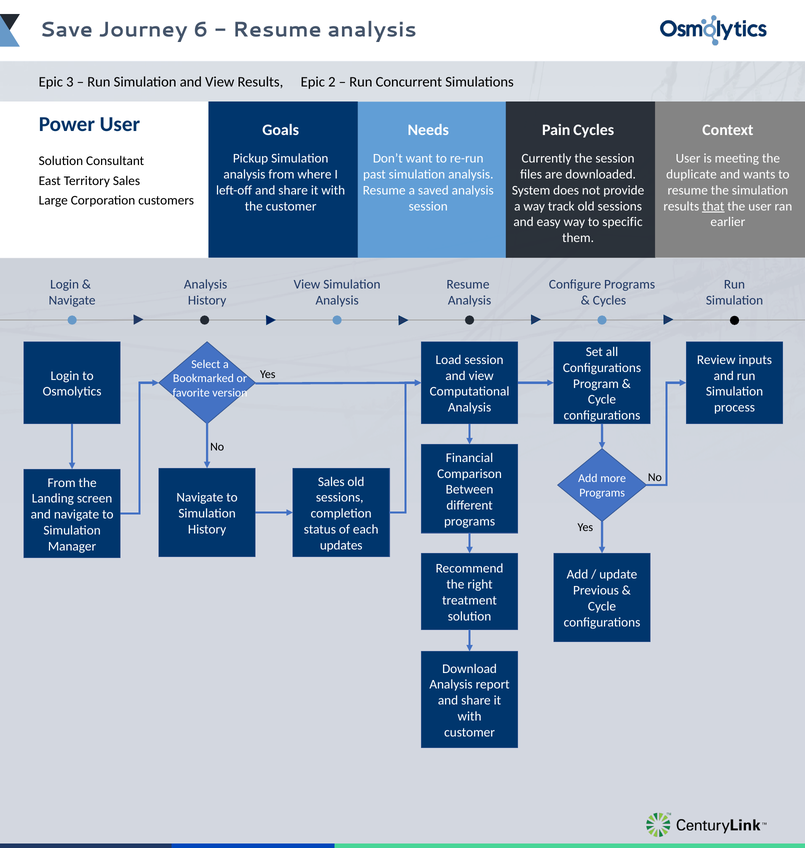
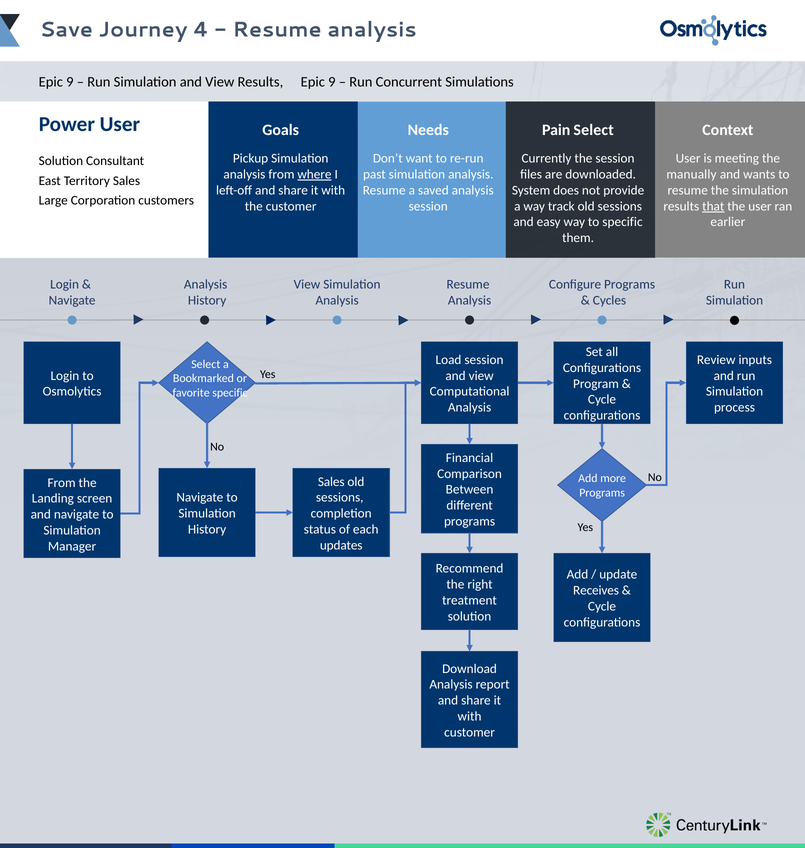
6: 6 -> 4 (201, 30)
3: 3 -> 9 (70, 82)
Results Epic 2: 2 -> 9 (332, 82)
Pain Cycles: Cycles -> Select (594, 130)
where underline: none -> present (314, 174)
duplicate: duplicate -> manually (691, 174)
favorite version: version -> specific (230, 393)
Previous: Previous -> Receives (596, 590)
